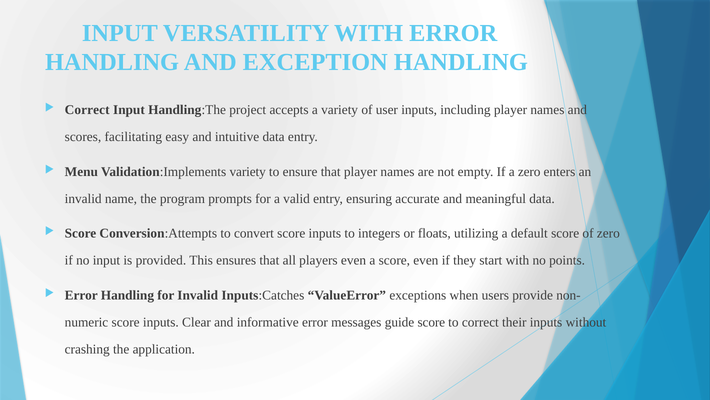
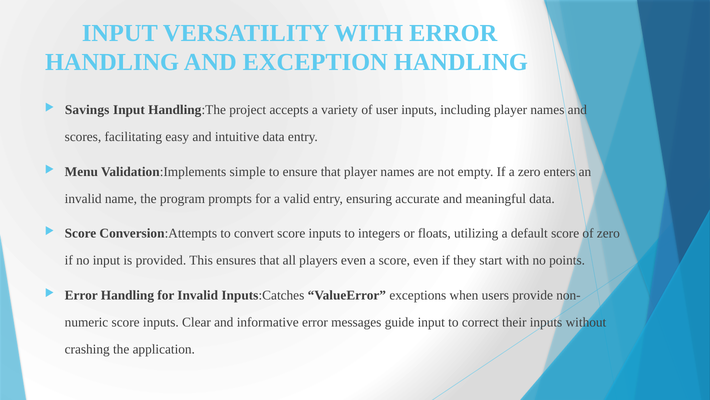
Correct: Correct -> Savings (87, 110)
Validation:Implements variety: variety -> simple (248, 171)
guide score: score -> input (431, 322)
